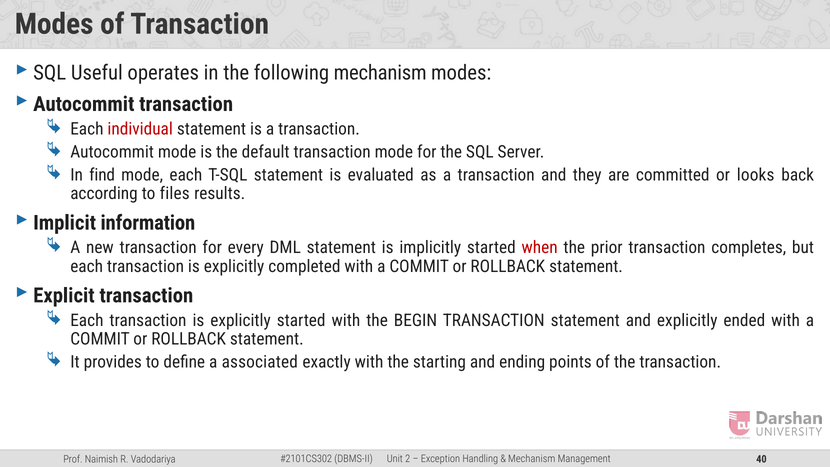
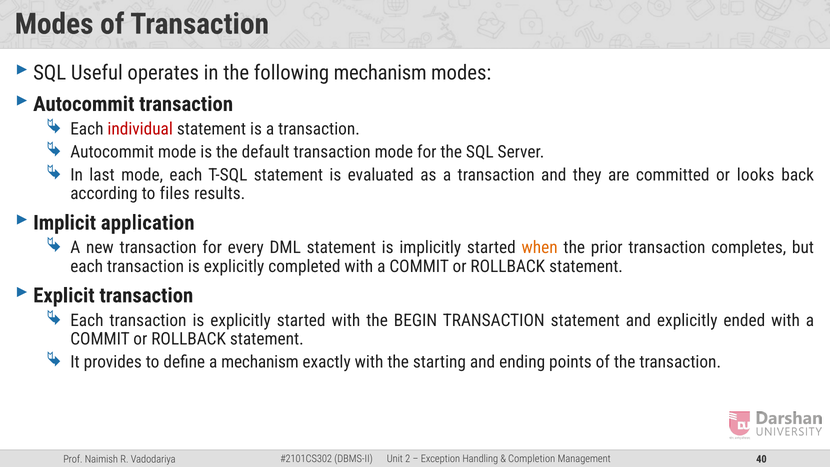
find: find -> last (102, 175)
information: information -> application (148, 223)
when colour: red -> orange (540, 248)
a associated: associated -> mechanism (260, 362)
Mechanism: Mechanism -> Completion (532, 459)
